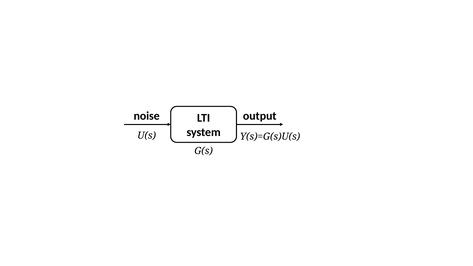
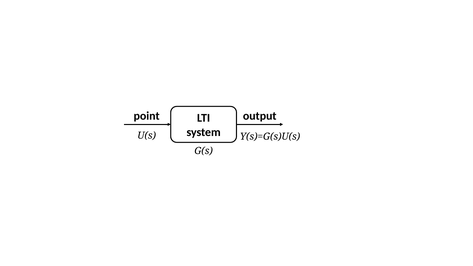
noise: noise -> point (147, 116)
